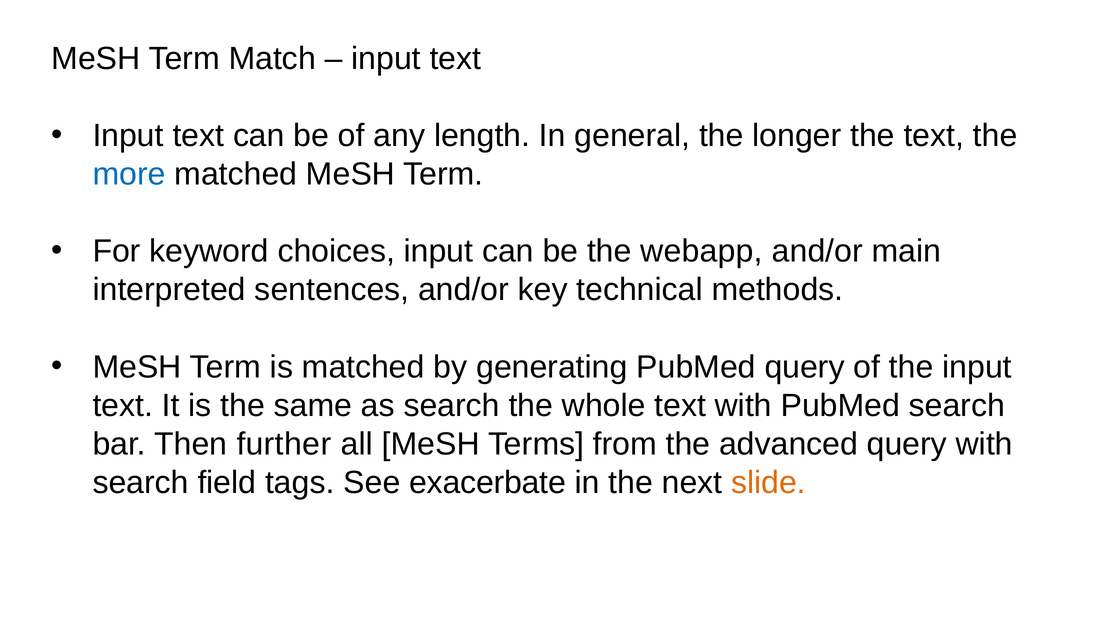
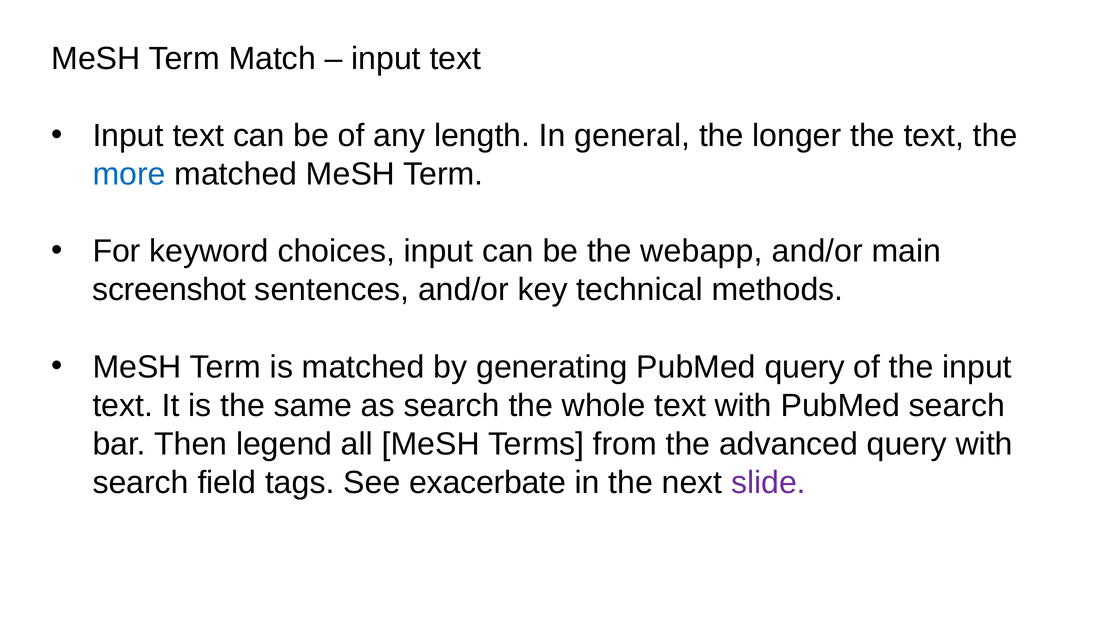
interpreted: interpreted -> screenshot (169, 290)
further: further -> legend (284, 444)
slide colour: orange -> purple (768, 482)
